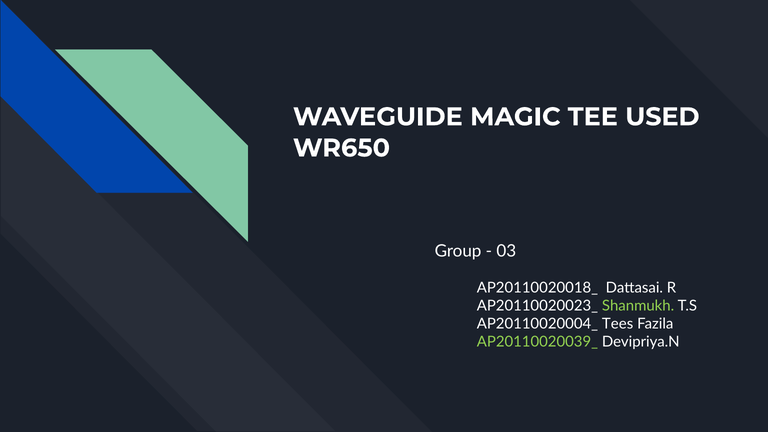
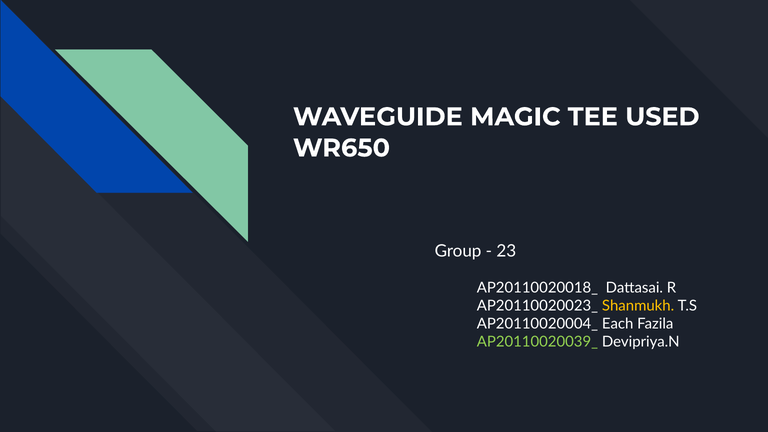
03: 03 -> 23 (506, 251)
Shanmukh colour: light green -> yellow (638, 306)
Tees: Tees -> Each (618, 324)
